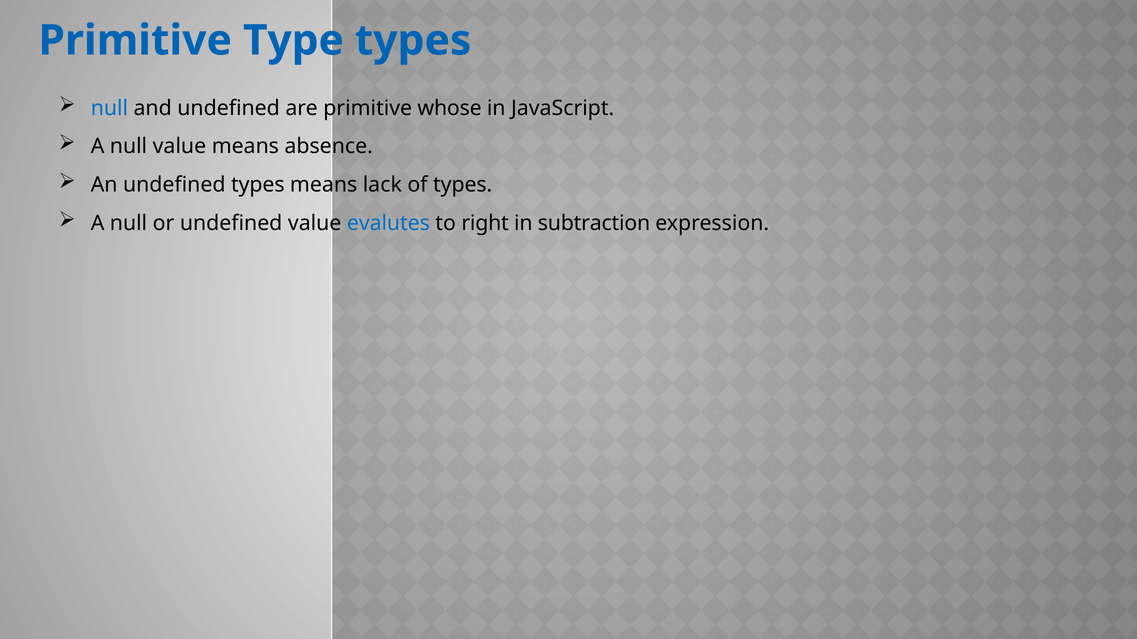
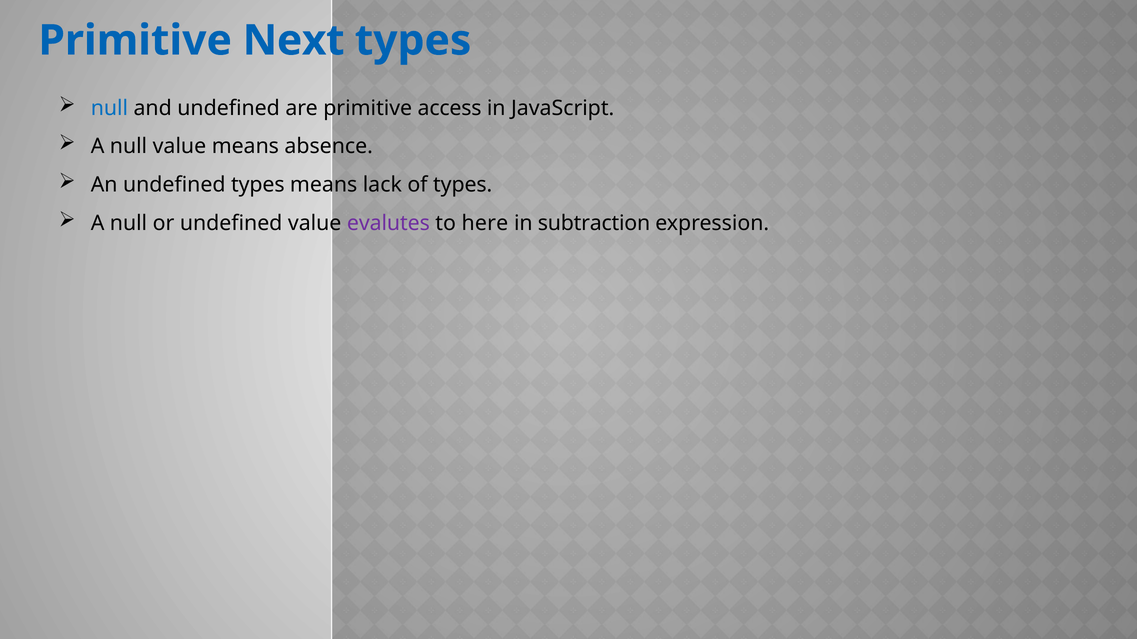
Type: Type -> Next (294, 41)
whose: whose -> access (450, 108)
evalutes colour: blue -> purple (388, 223)
right: right -> here (485, 223)
